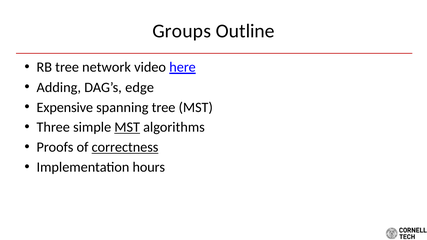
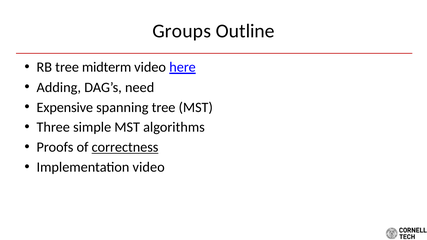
network: network -> midterm (107, 67)
edge: edge -> need (140, 87)
MST underline: present -> none (127, 127)
Implementation hours: hours -> video (149, 167)
